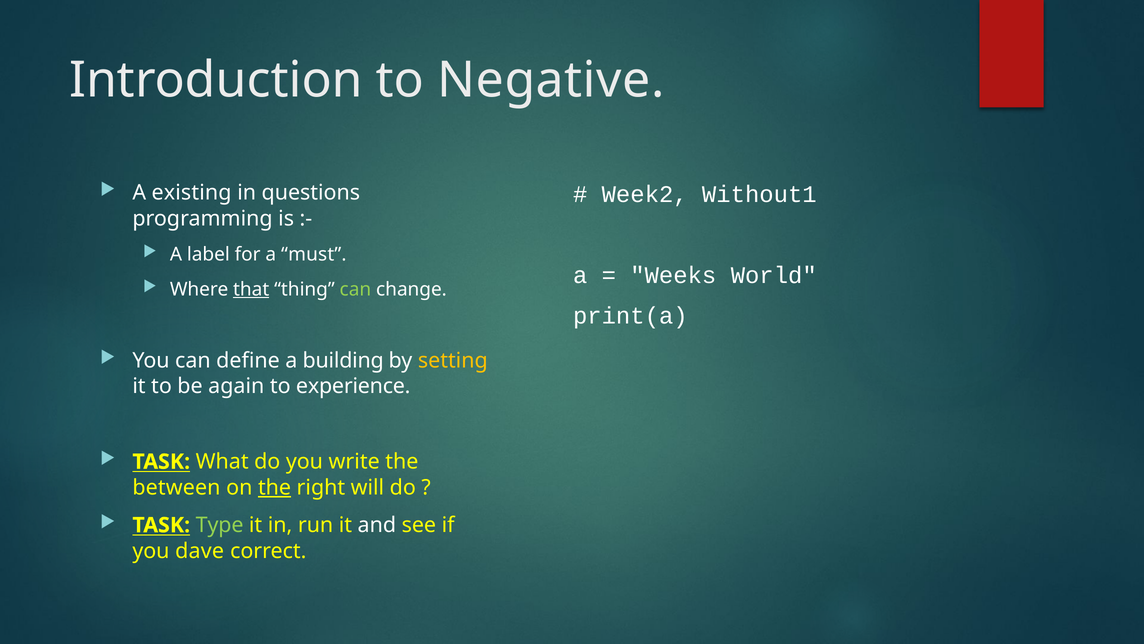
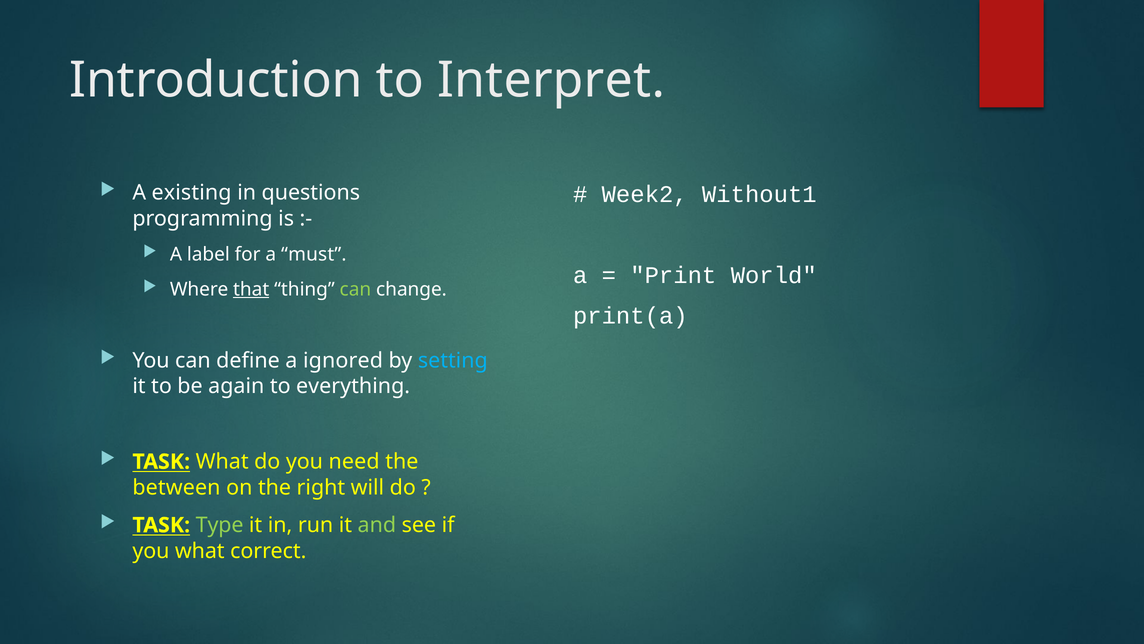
Negative: Negative -> Interpret (551, 80)
Weeks: Weeks -> Print (673, 275)
building: building -> ignored (343, 360)
setting colour: yellow -> light blue (453, 360)
experience: experience -> everything (353, 386)
write: write -> need (354, 461)
the underline: present -> none (275, 487)
and colour: white -> light green (377, 525)
you dave: dave -> what (200, 551)
